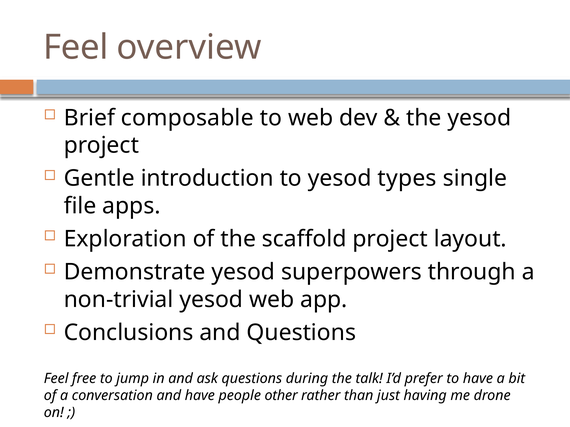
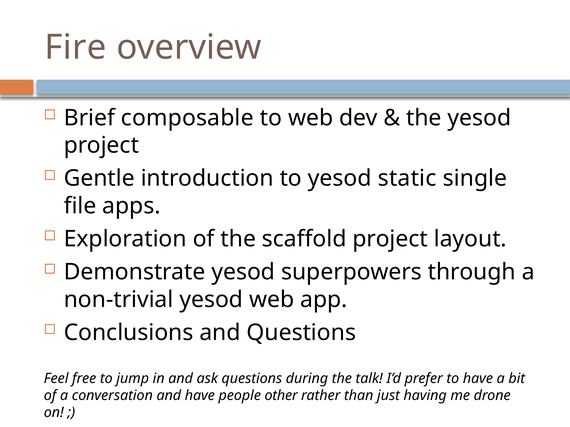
Feel: Feel -> Fire (75, 48)
types: types -> static (407, 179)
